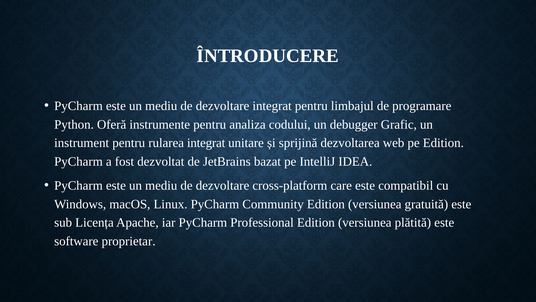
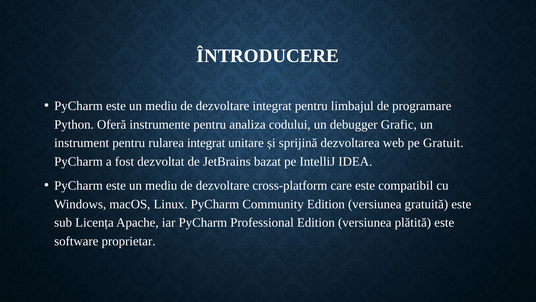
pe Edition: Edition -> Gratuit (443, 143)
